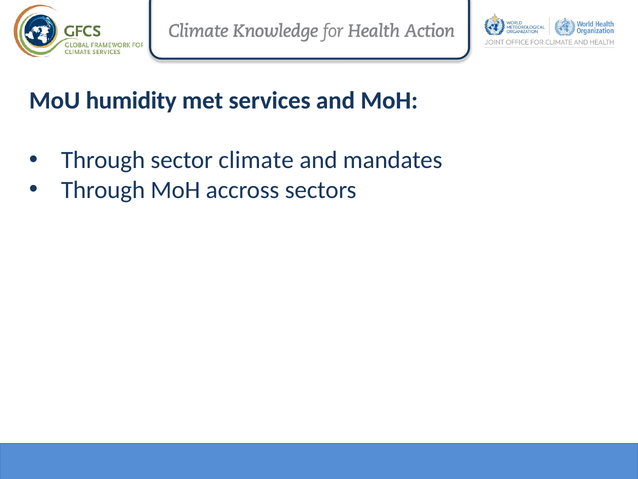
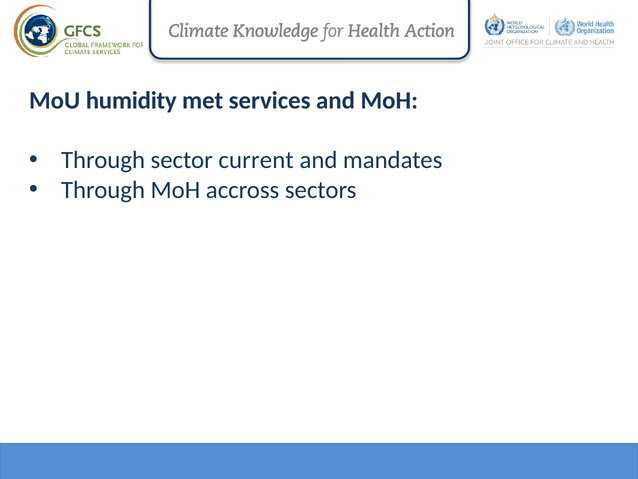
climate: climate -> current (256, 160)
